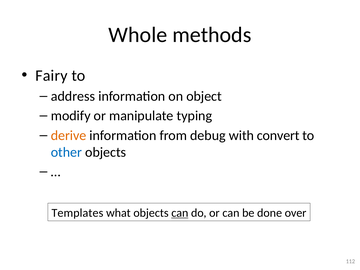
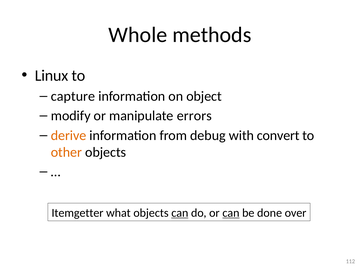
Fairy: Fairy -> Linux (52, 76)
address: address -> capture (73, 96)
typing: typing -> errors (194, 116)
other colour: blue -> orange (66, 152)
Templates: Templates -> Itemgetter (78, 213)
can underline: none -> present (231, 213)
